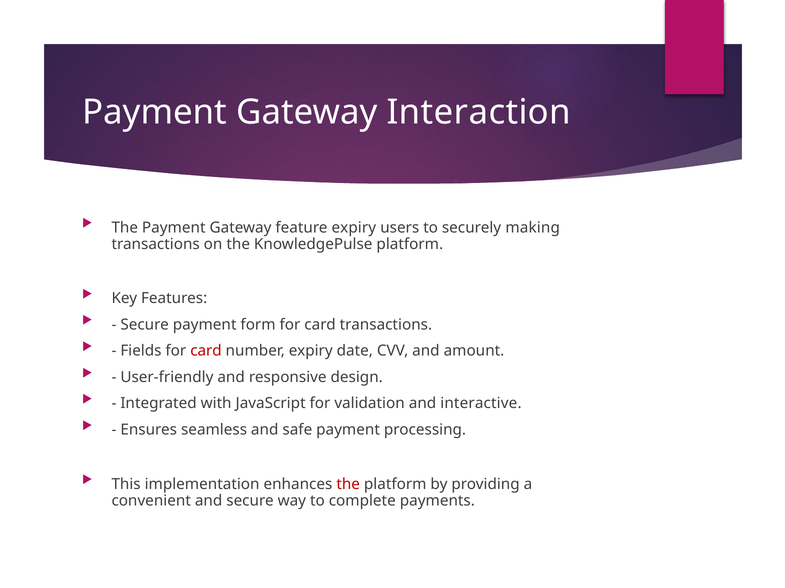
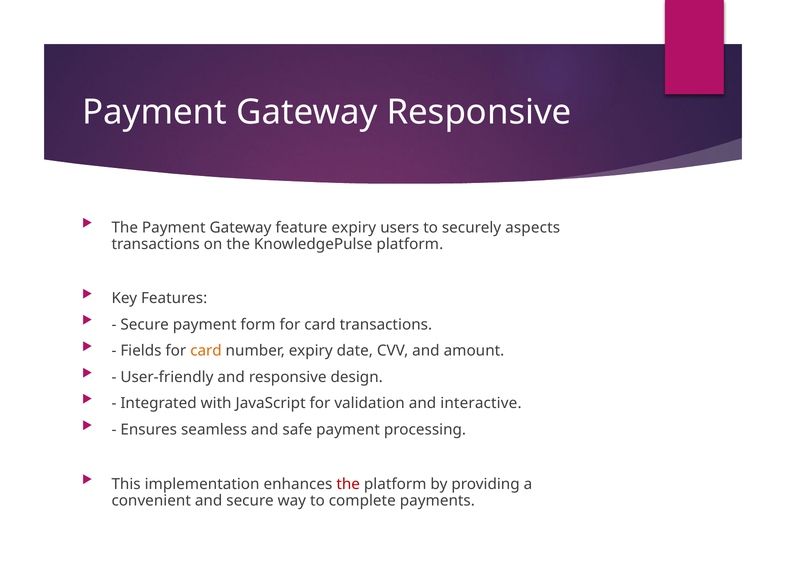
Gateway Interaction: Interaction -> Responsive (479, 112)
making: making -> aspects (533, 228)
card colour: red -> orange (206, 351)
